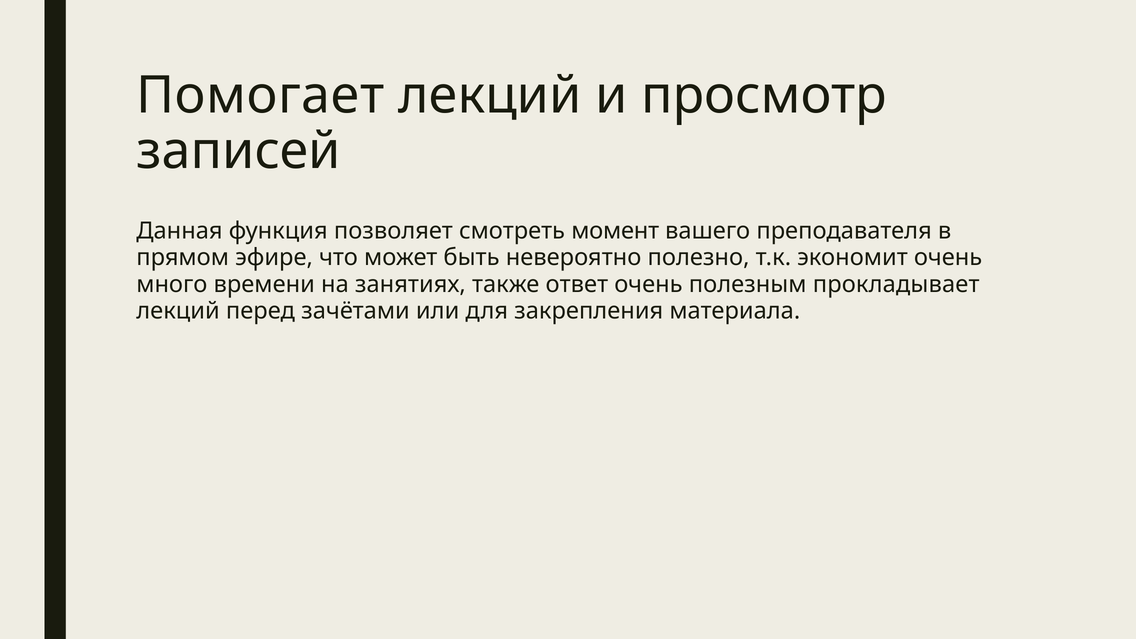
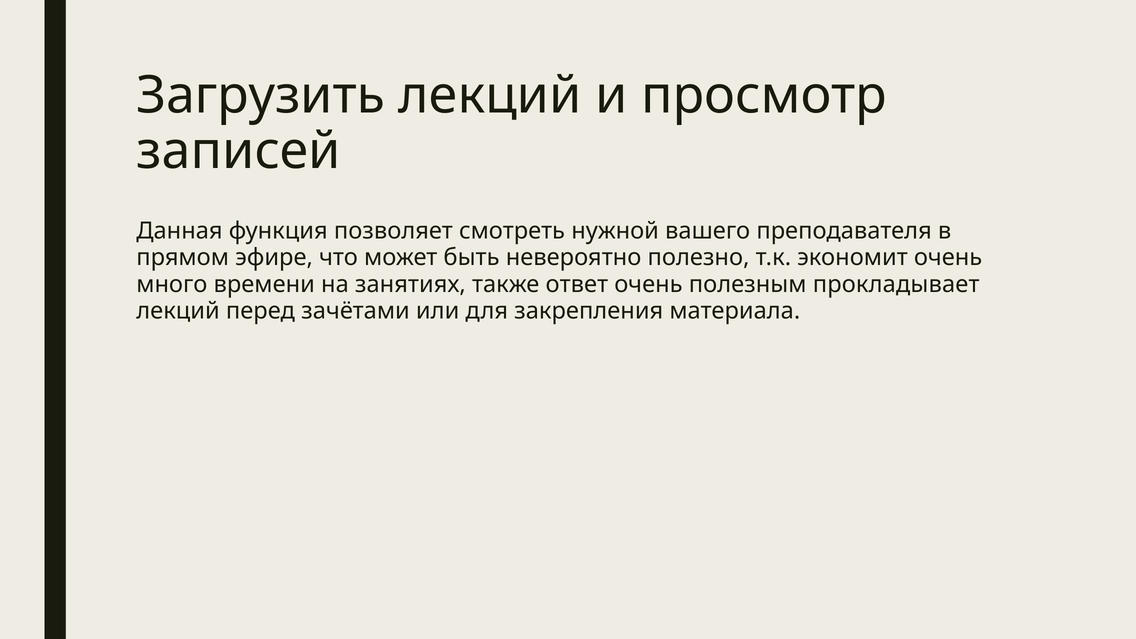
Помогает: Помогает -> Загрузить (261, 95)
момент: момент -> нужной (615, 231)
